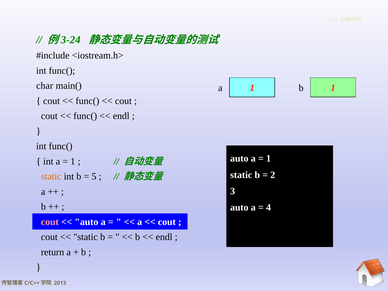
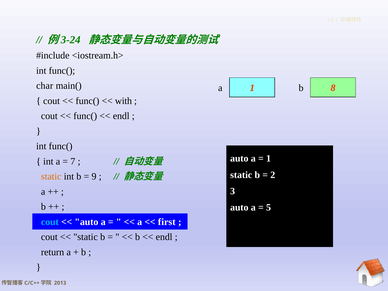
a 1: 1 -> 8 (333, 88)
cout: cout -> with (123, 101)
1: 1 -> 7 (73, 161)
5: 5 -> 9 (94, 176)
4: 4 -> 5 (269, 207)
cout colour: pink -> light blue (50, 222)
cout: cout -> first (167, 222)
